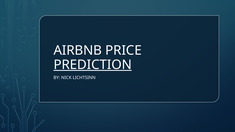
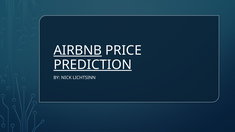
AIRBNB underline: none -> present (78, 51)
